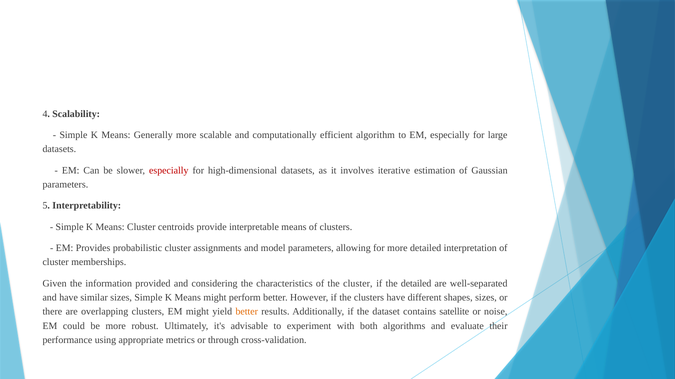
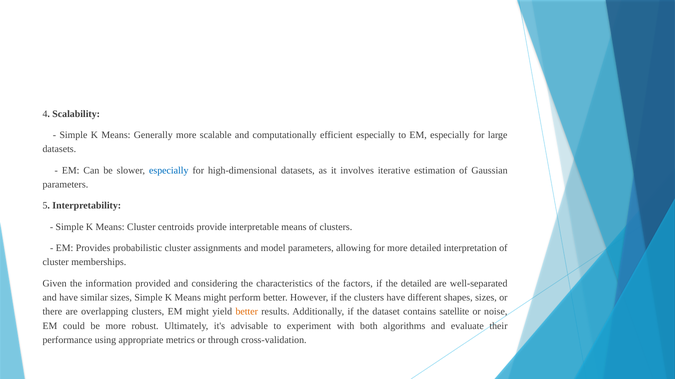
efficient algorithm: algorithm -> especially (376, 135)
especially colour: red -> blue (169, 171)
the cluster: cluster -> factors (358, 284)
